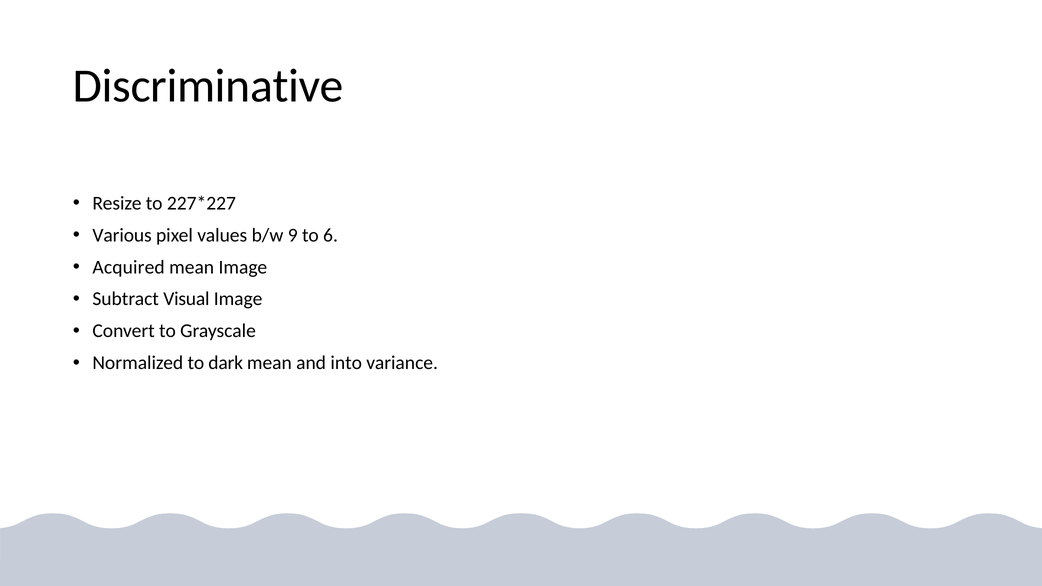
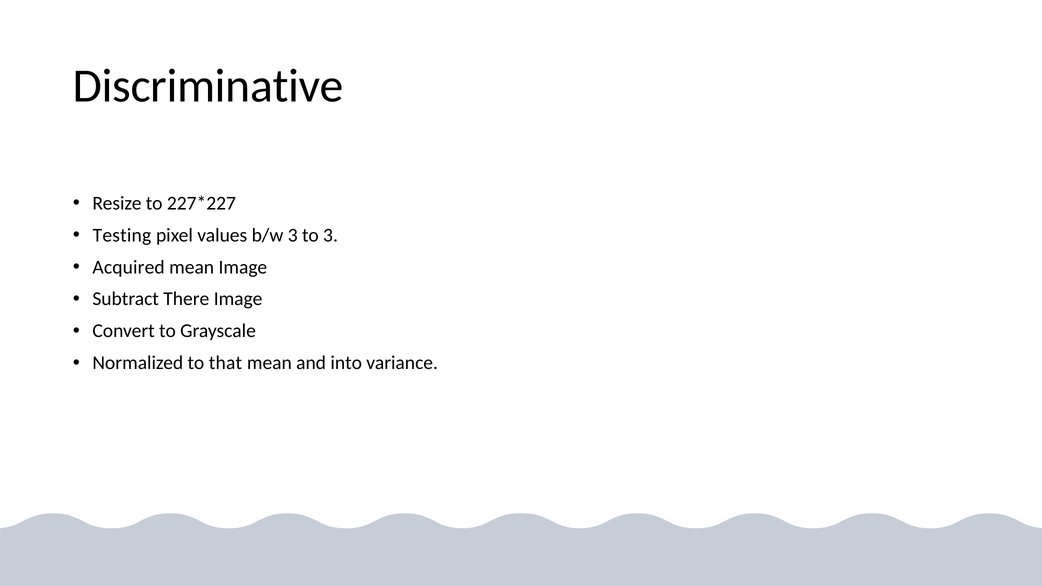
Various: Various -> Testing (122, 235)
b/w 9: 9 -> 3 (293, 235)
to 6: 6 -> 3 (331, 235)
Visual: Visual -> There (186, 299)
dark: dark -> that (225, 363)
